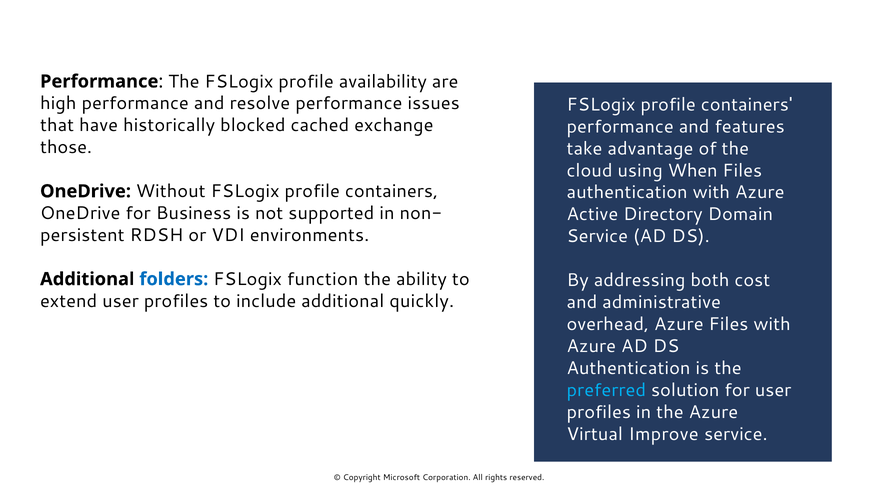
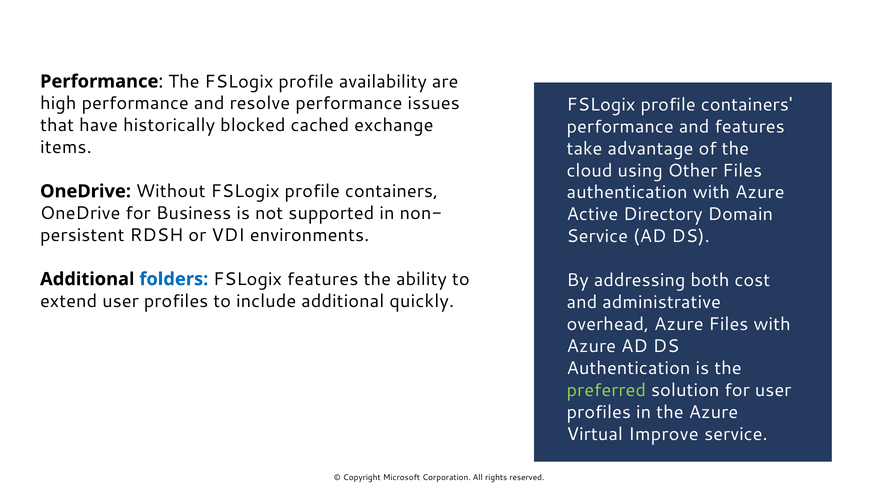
those: those -> items (66, 147)
When: When -> Other (693, 170)
FSLogix function: function -> features (323, 279)
preferred colour: light blue -> light green (606, 390)
